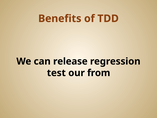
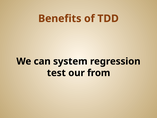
release: release -> system (70, 61)
